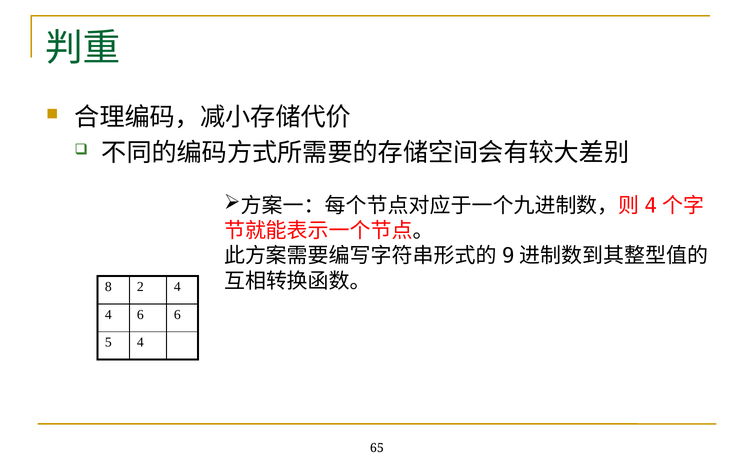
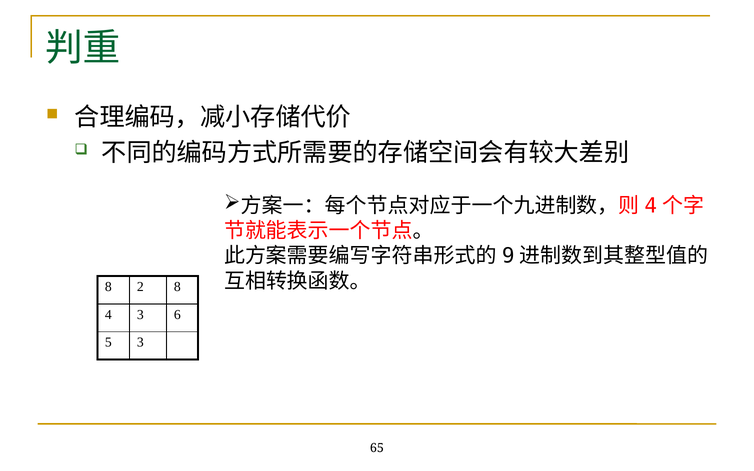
2 4: 4 -> 8 (177, 287)
4 6: 6 -> 3 (140, 315)
5 4: 4 -> 3 (140, 343)
